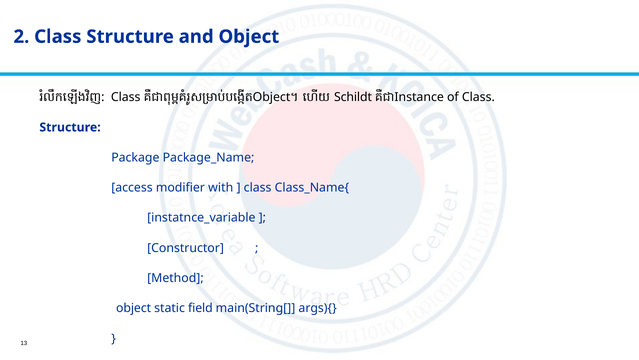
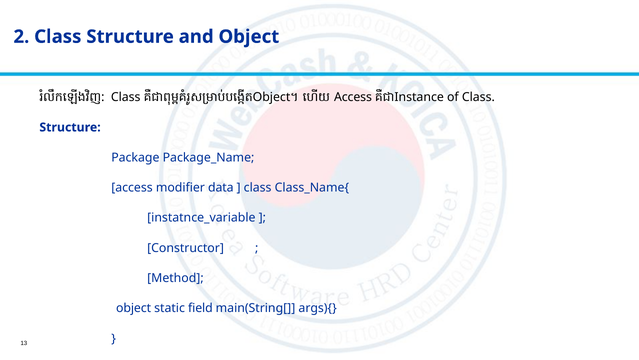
Schildt: Schildt -> Access (353, 97)
with: with -> data (221, 187)
